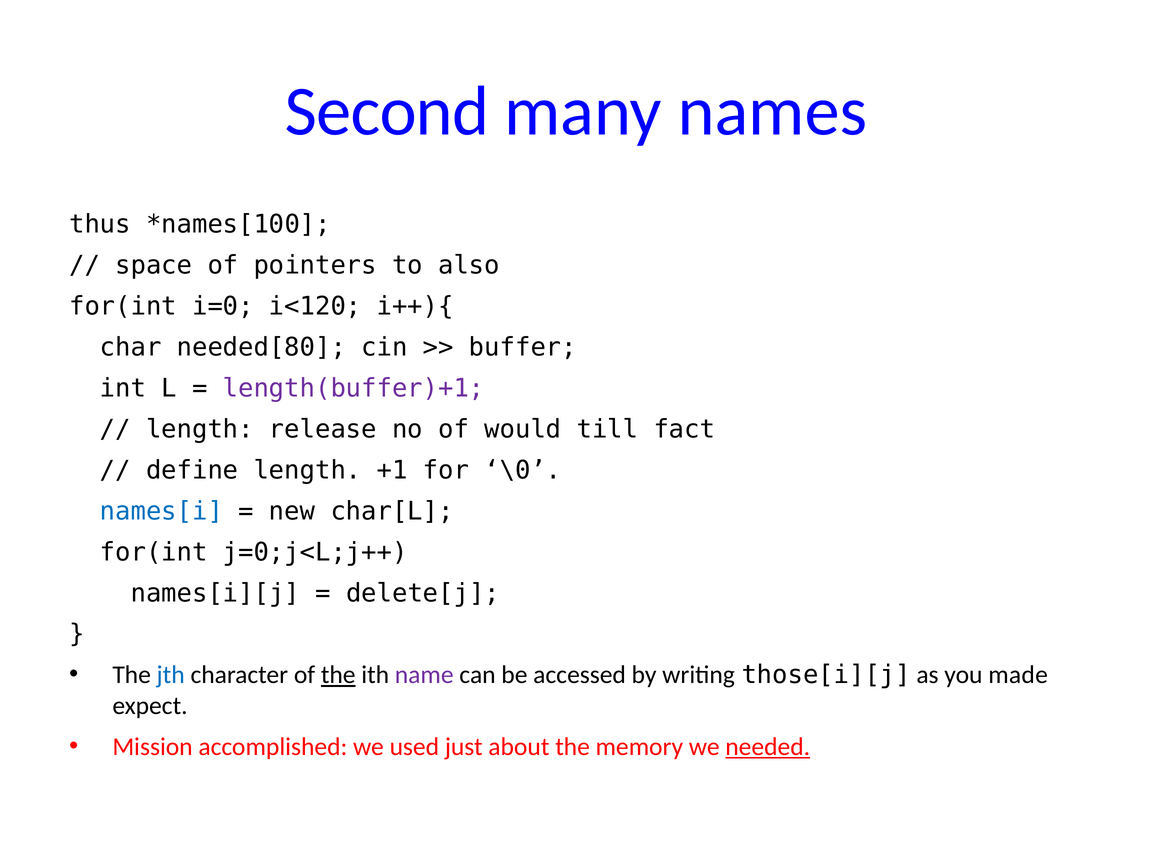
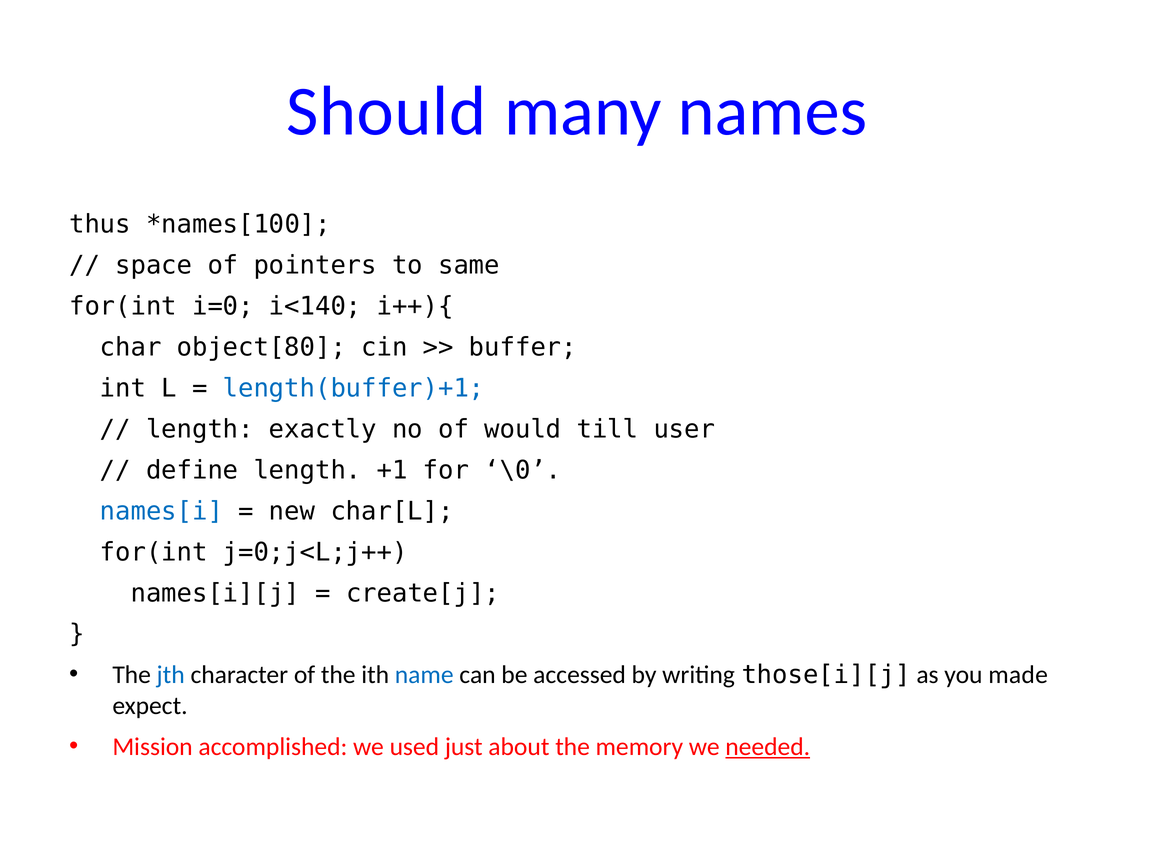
Second: Second -> Should (386, 112)
also: also -> same (469, 266)
i<120: i<120 -> i<140 (315, 307)
needed[80: needed[80 -> object[80 (261, 348)
length(buffer)+1 colour: purple -> blue (354, 389)
release: release -> exactly (323, 430)
fact: fact -> user (684, 430)
delete[j: delete[j -> create[j (423, 594)
the underline: present -> none (338, 676)
name colour: purple -> blue (424, 676)
